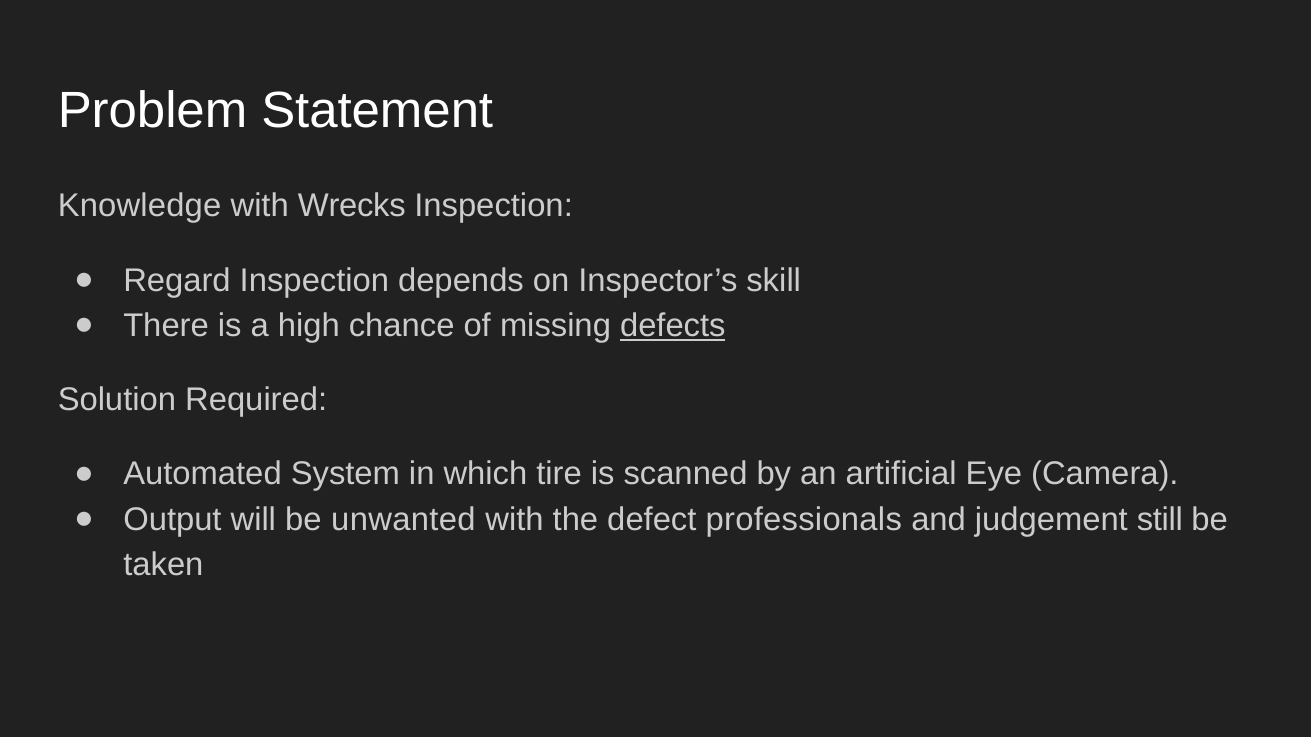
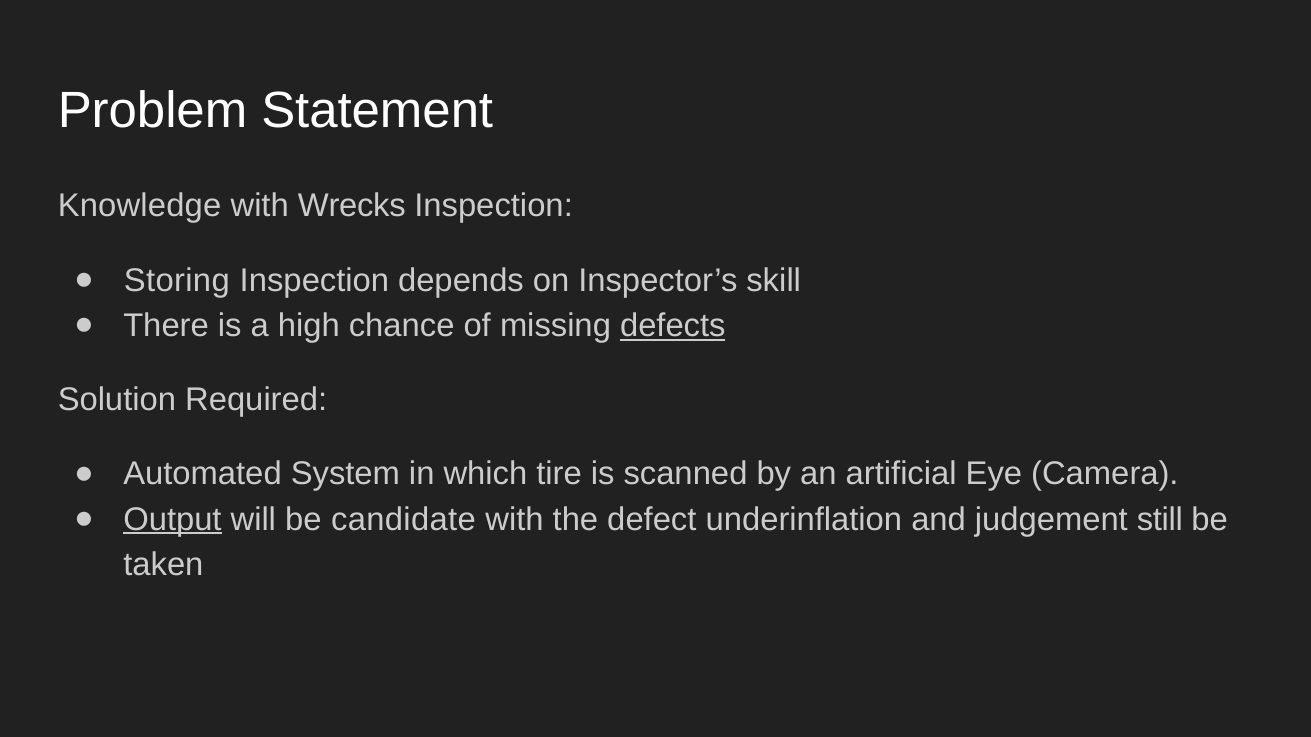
Regard: Regard -> Storing (177, 280)
Output underline: none -> present (172, 520)
unwanted: unwanted -> candidate (403, 520)
professionals: professionals -> underinflation (804, 520)
